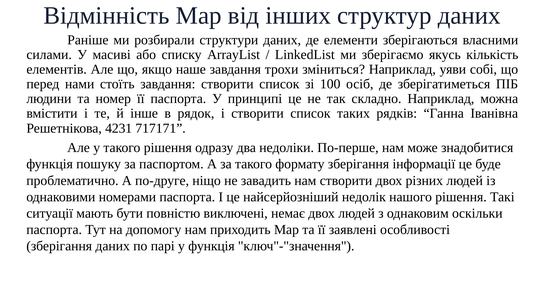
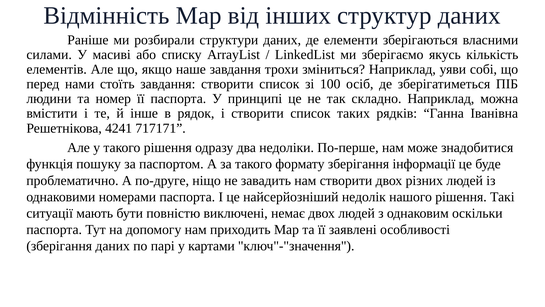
4231: 4231 -> 4241 (119, 128)
у функція: функція -> картами (211, 246)
